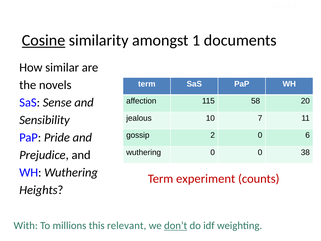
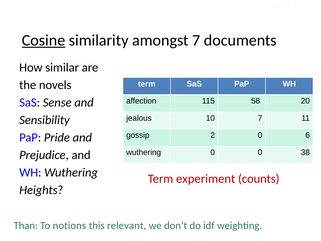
amongst 1: 1 -> 7 (196, 40)
With: With -> Than (26, 225)
millions: millions -> notions (69, 225)
don’t underline: present -> none (176, 225)
